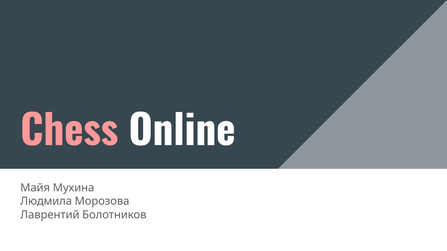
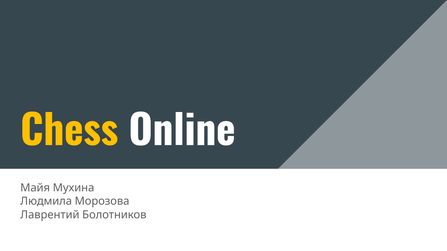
Chess colour: pink -> yellow (69, 132)
